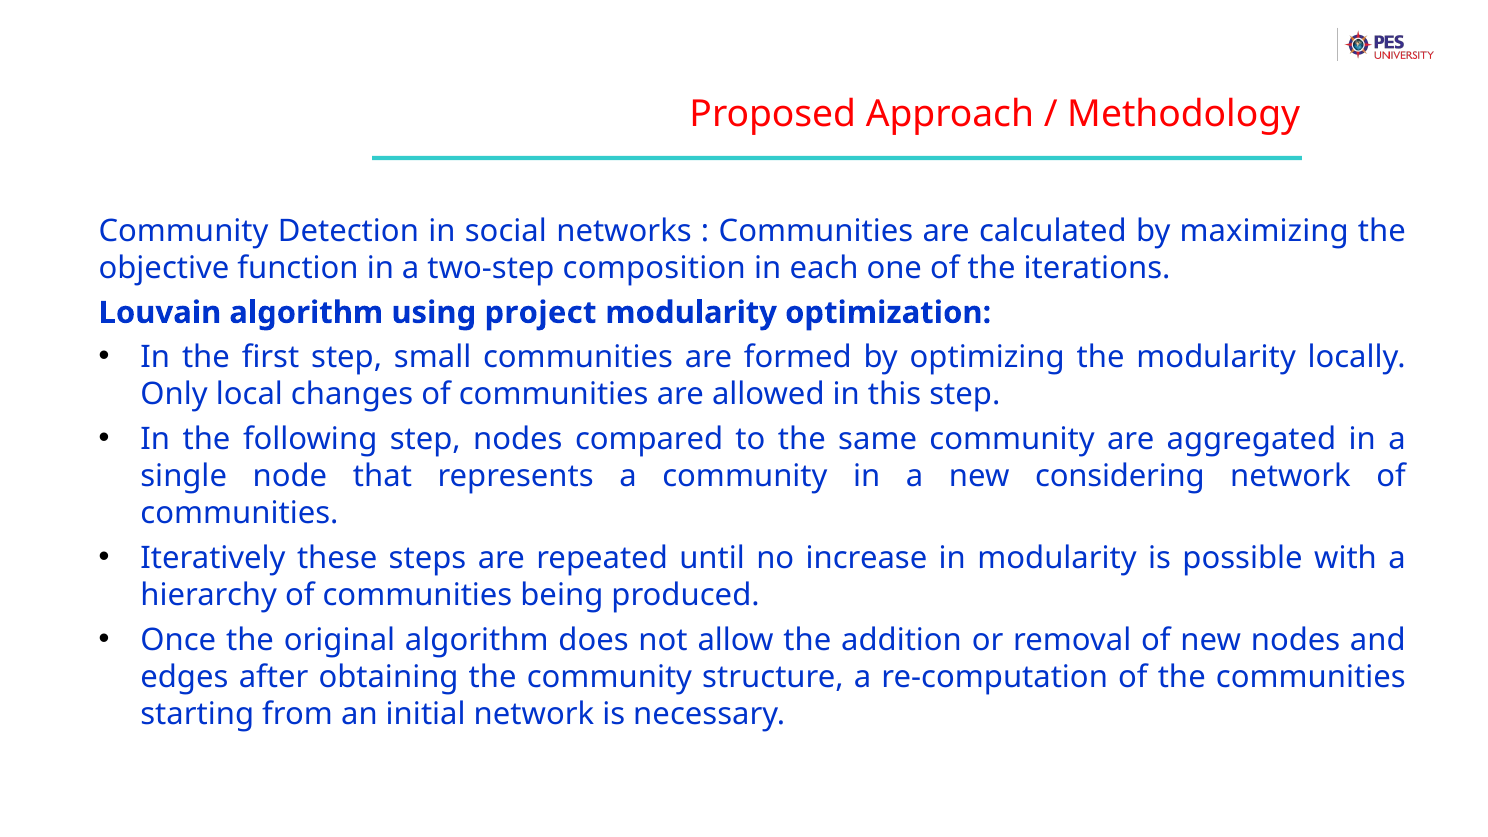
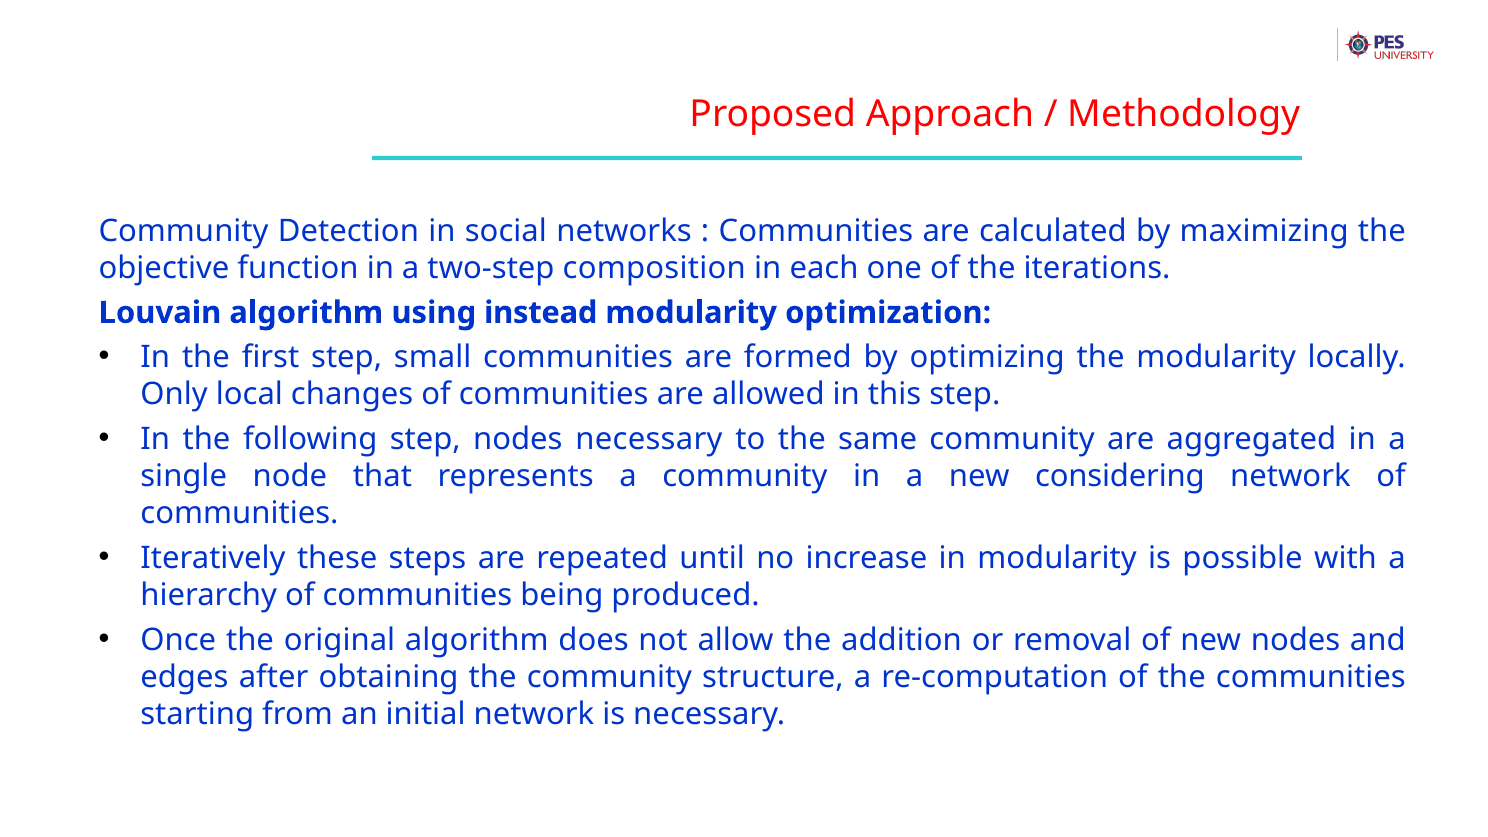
project: project -> instead (541, 313)
nodes compared: compared -> necessary (649, 439)
